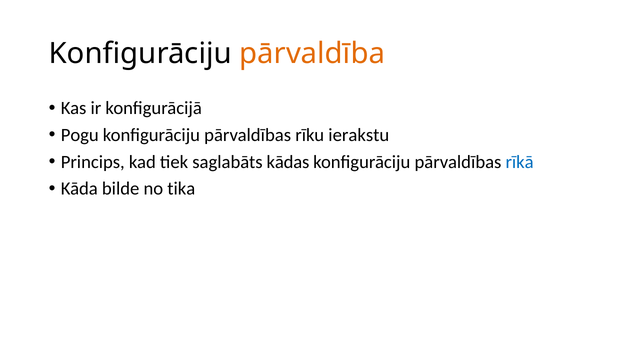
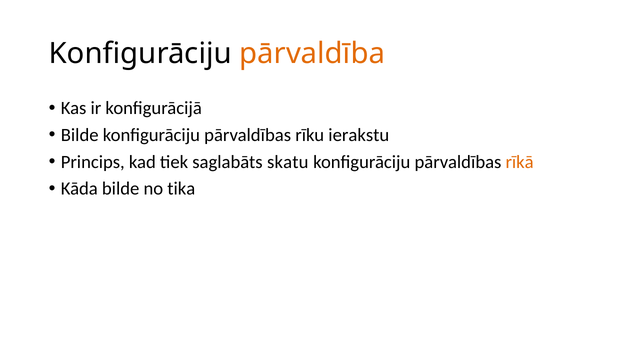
Pogu: Pogu -> Bilde (80, 135)
kādas: kādas -> skatu (288, 162)
rīkā colour: blue -> orange (520, 162)
